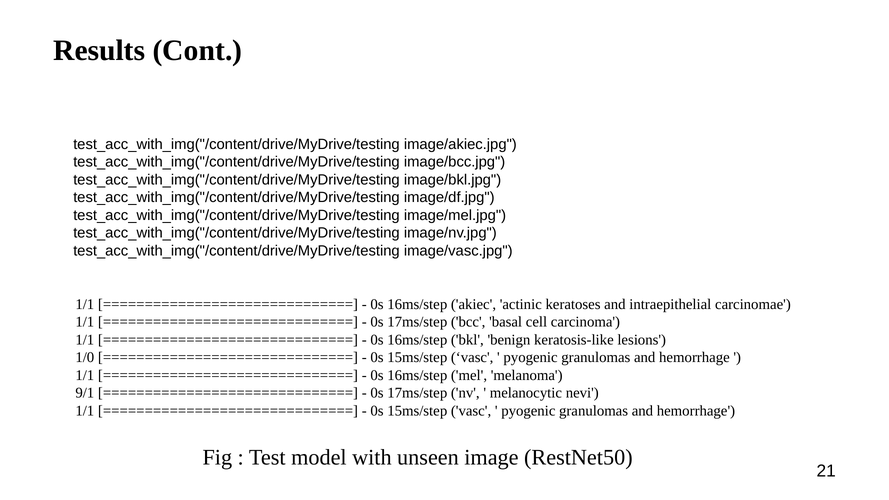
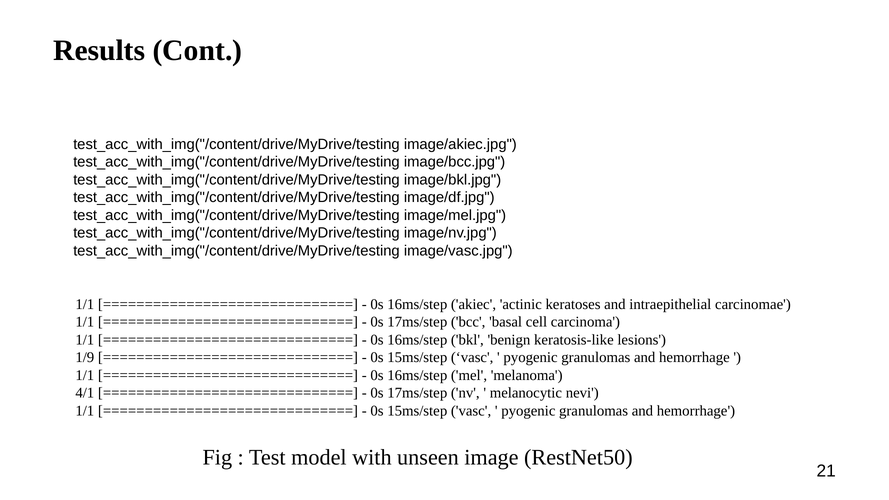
1/0: 1/0 -> 1/9 (85, 358)
9/1: 9/1 -> 4/1 (85, 393)
